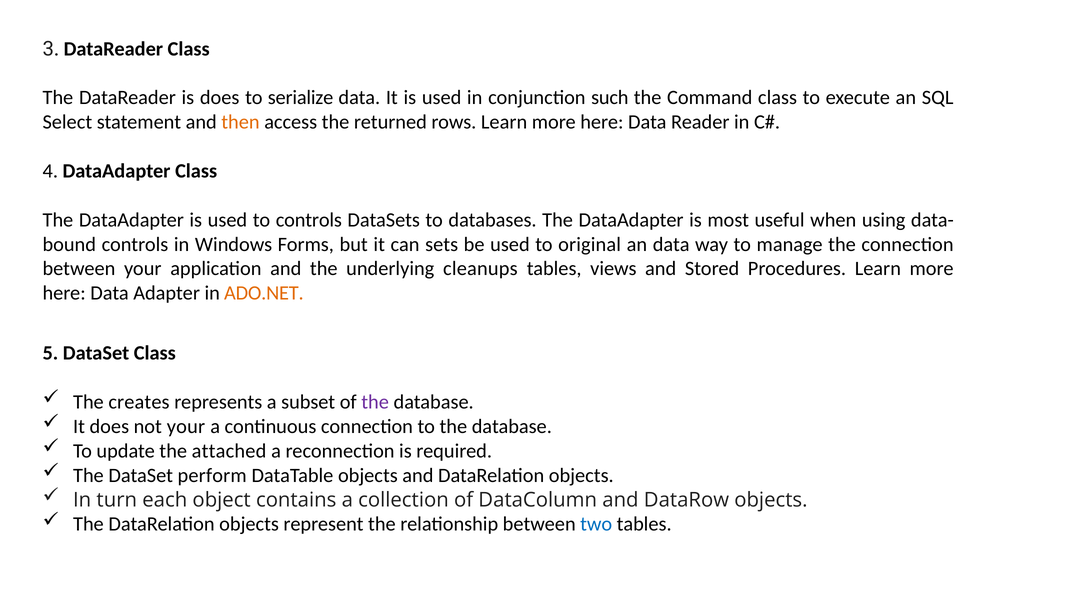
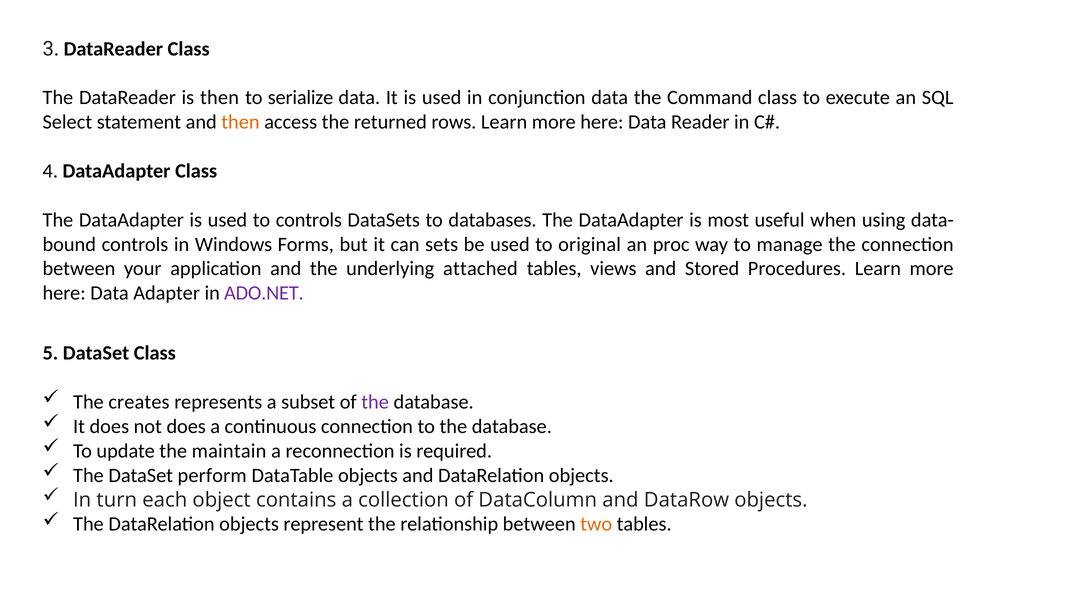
is does: does -> then (220, 98)
conjunction such: such -> data (610, 98)
an data: data -> proc (671, 244)
cleanups: cleanups -> attached (480, 269)
ADO.NET colour: orange -> purple (264, 293)
not your: your -> does (186, 426)
attached: attached -> maintain (229, 451)
two colour: blue -> orange (596, 524)
